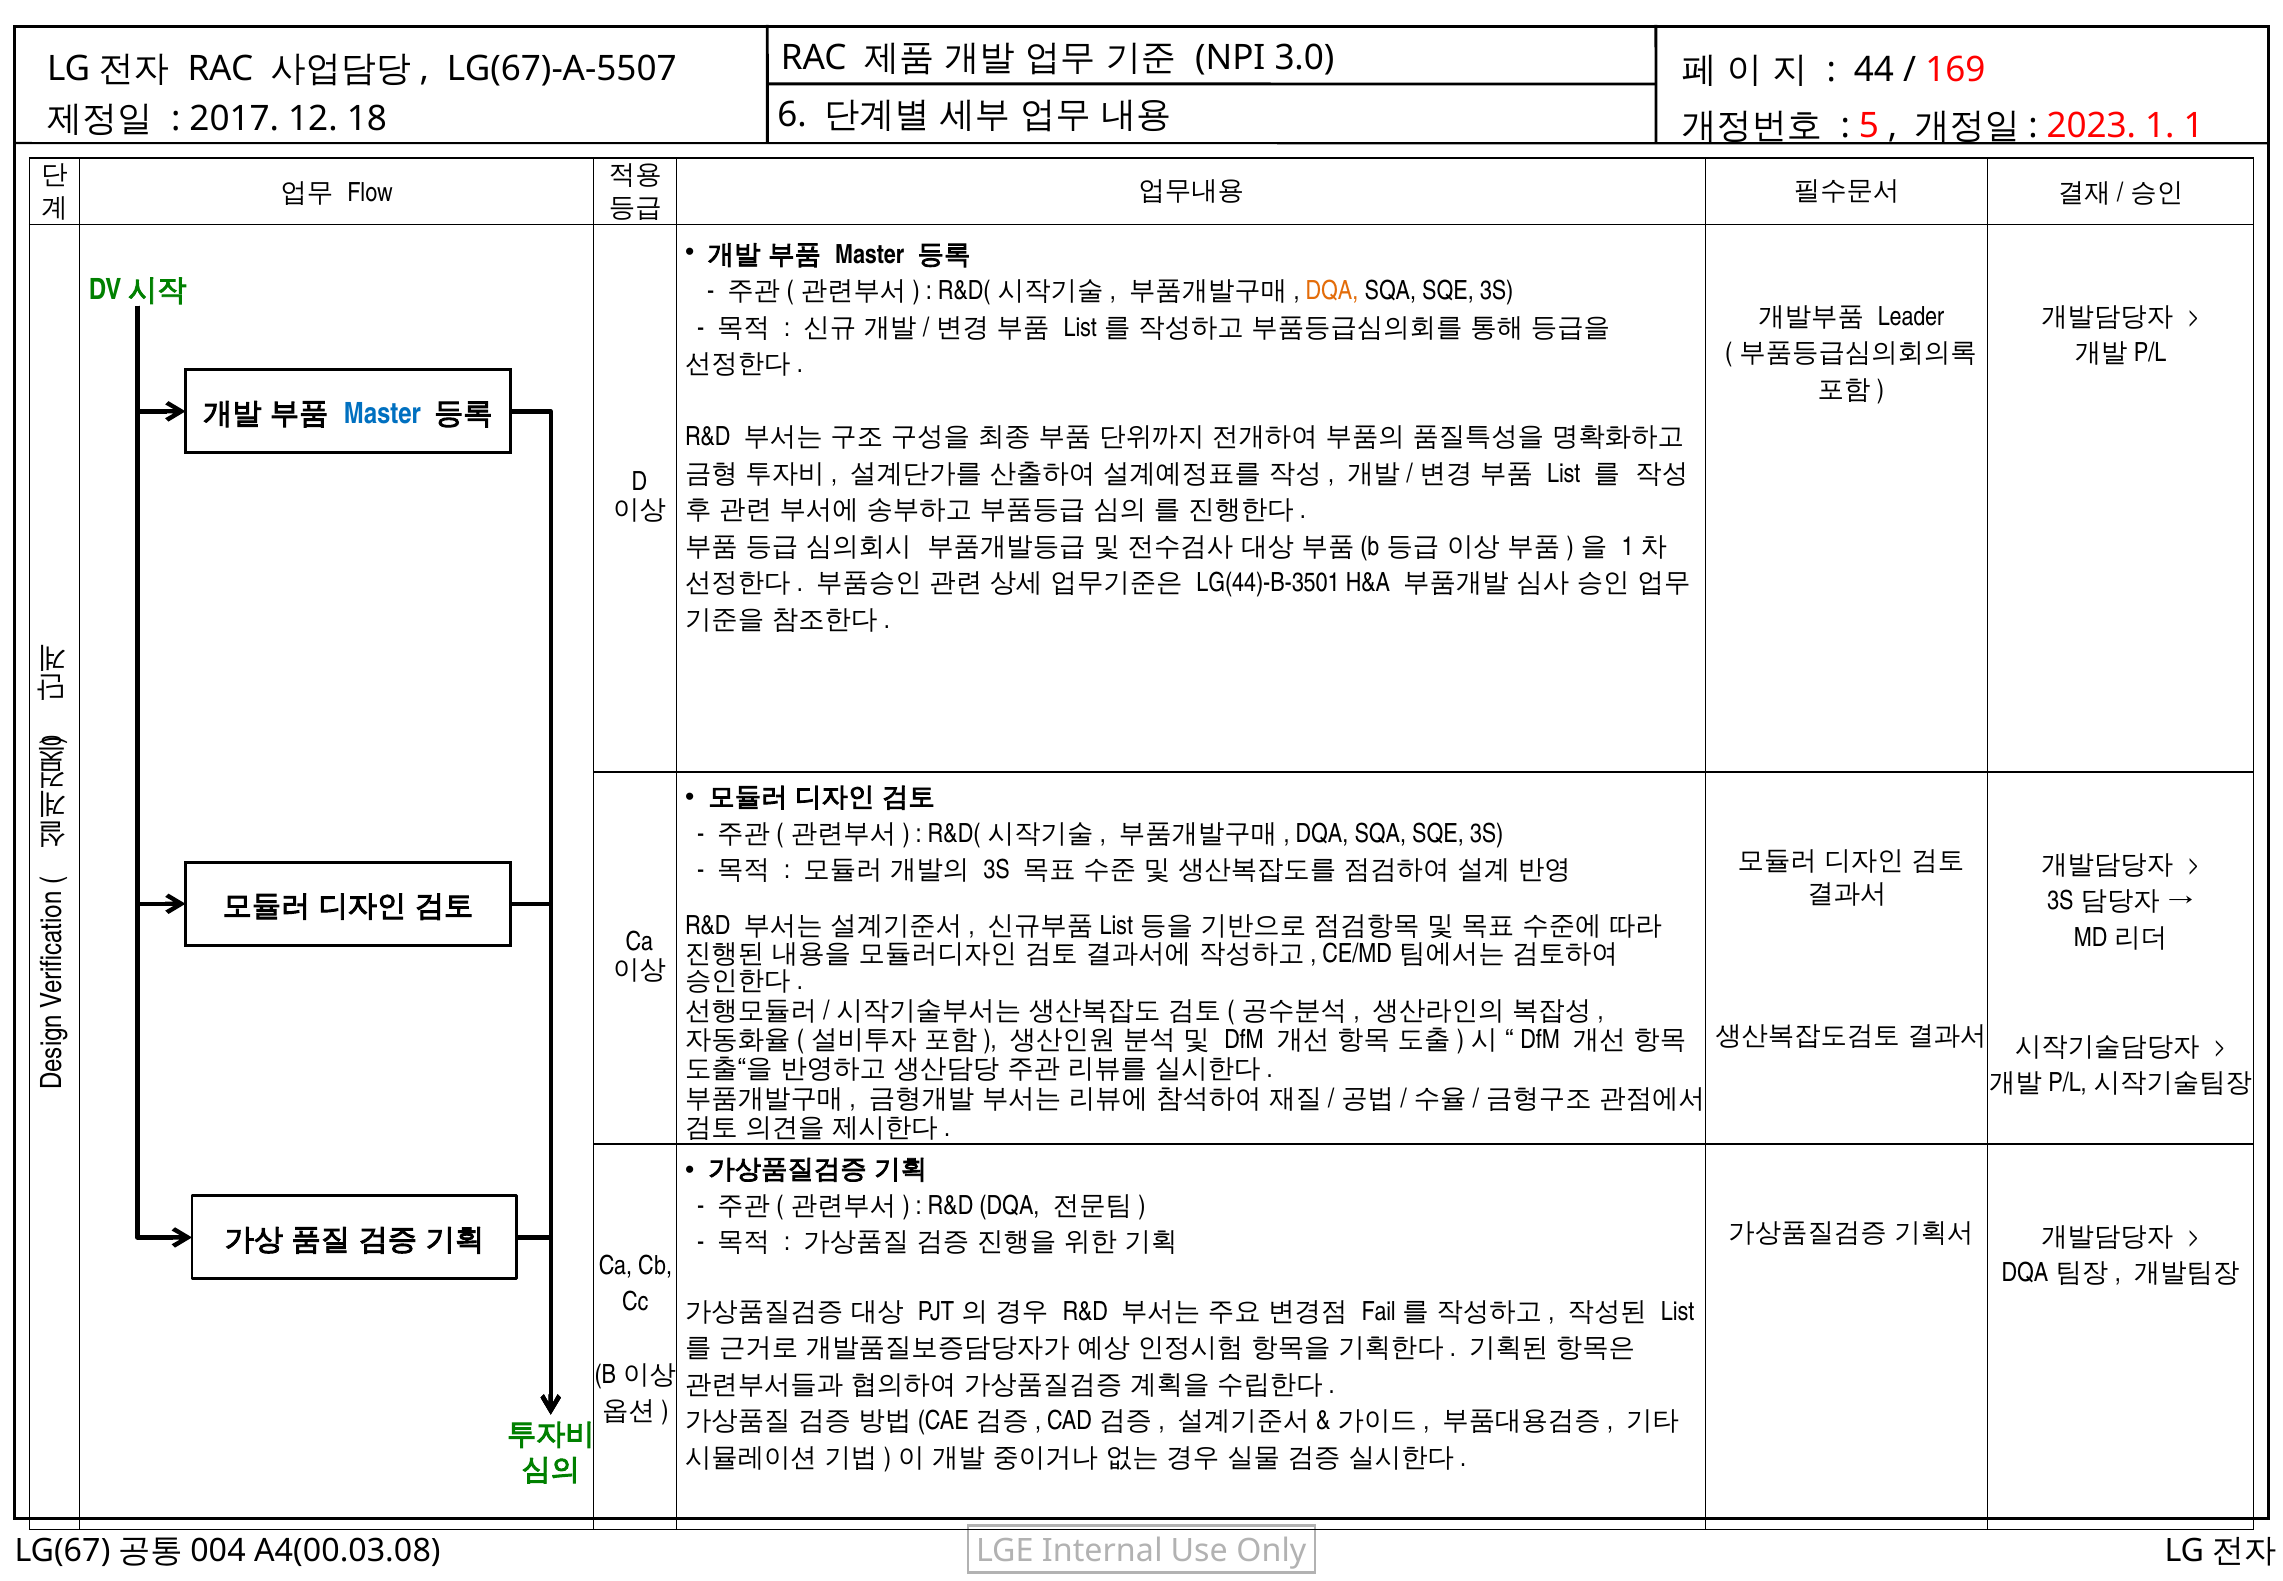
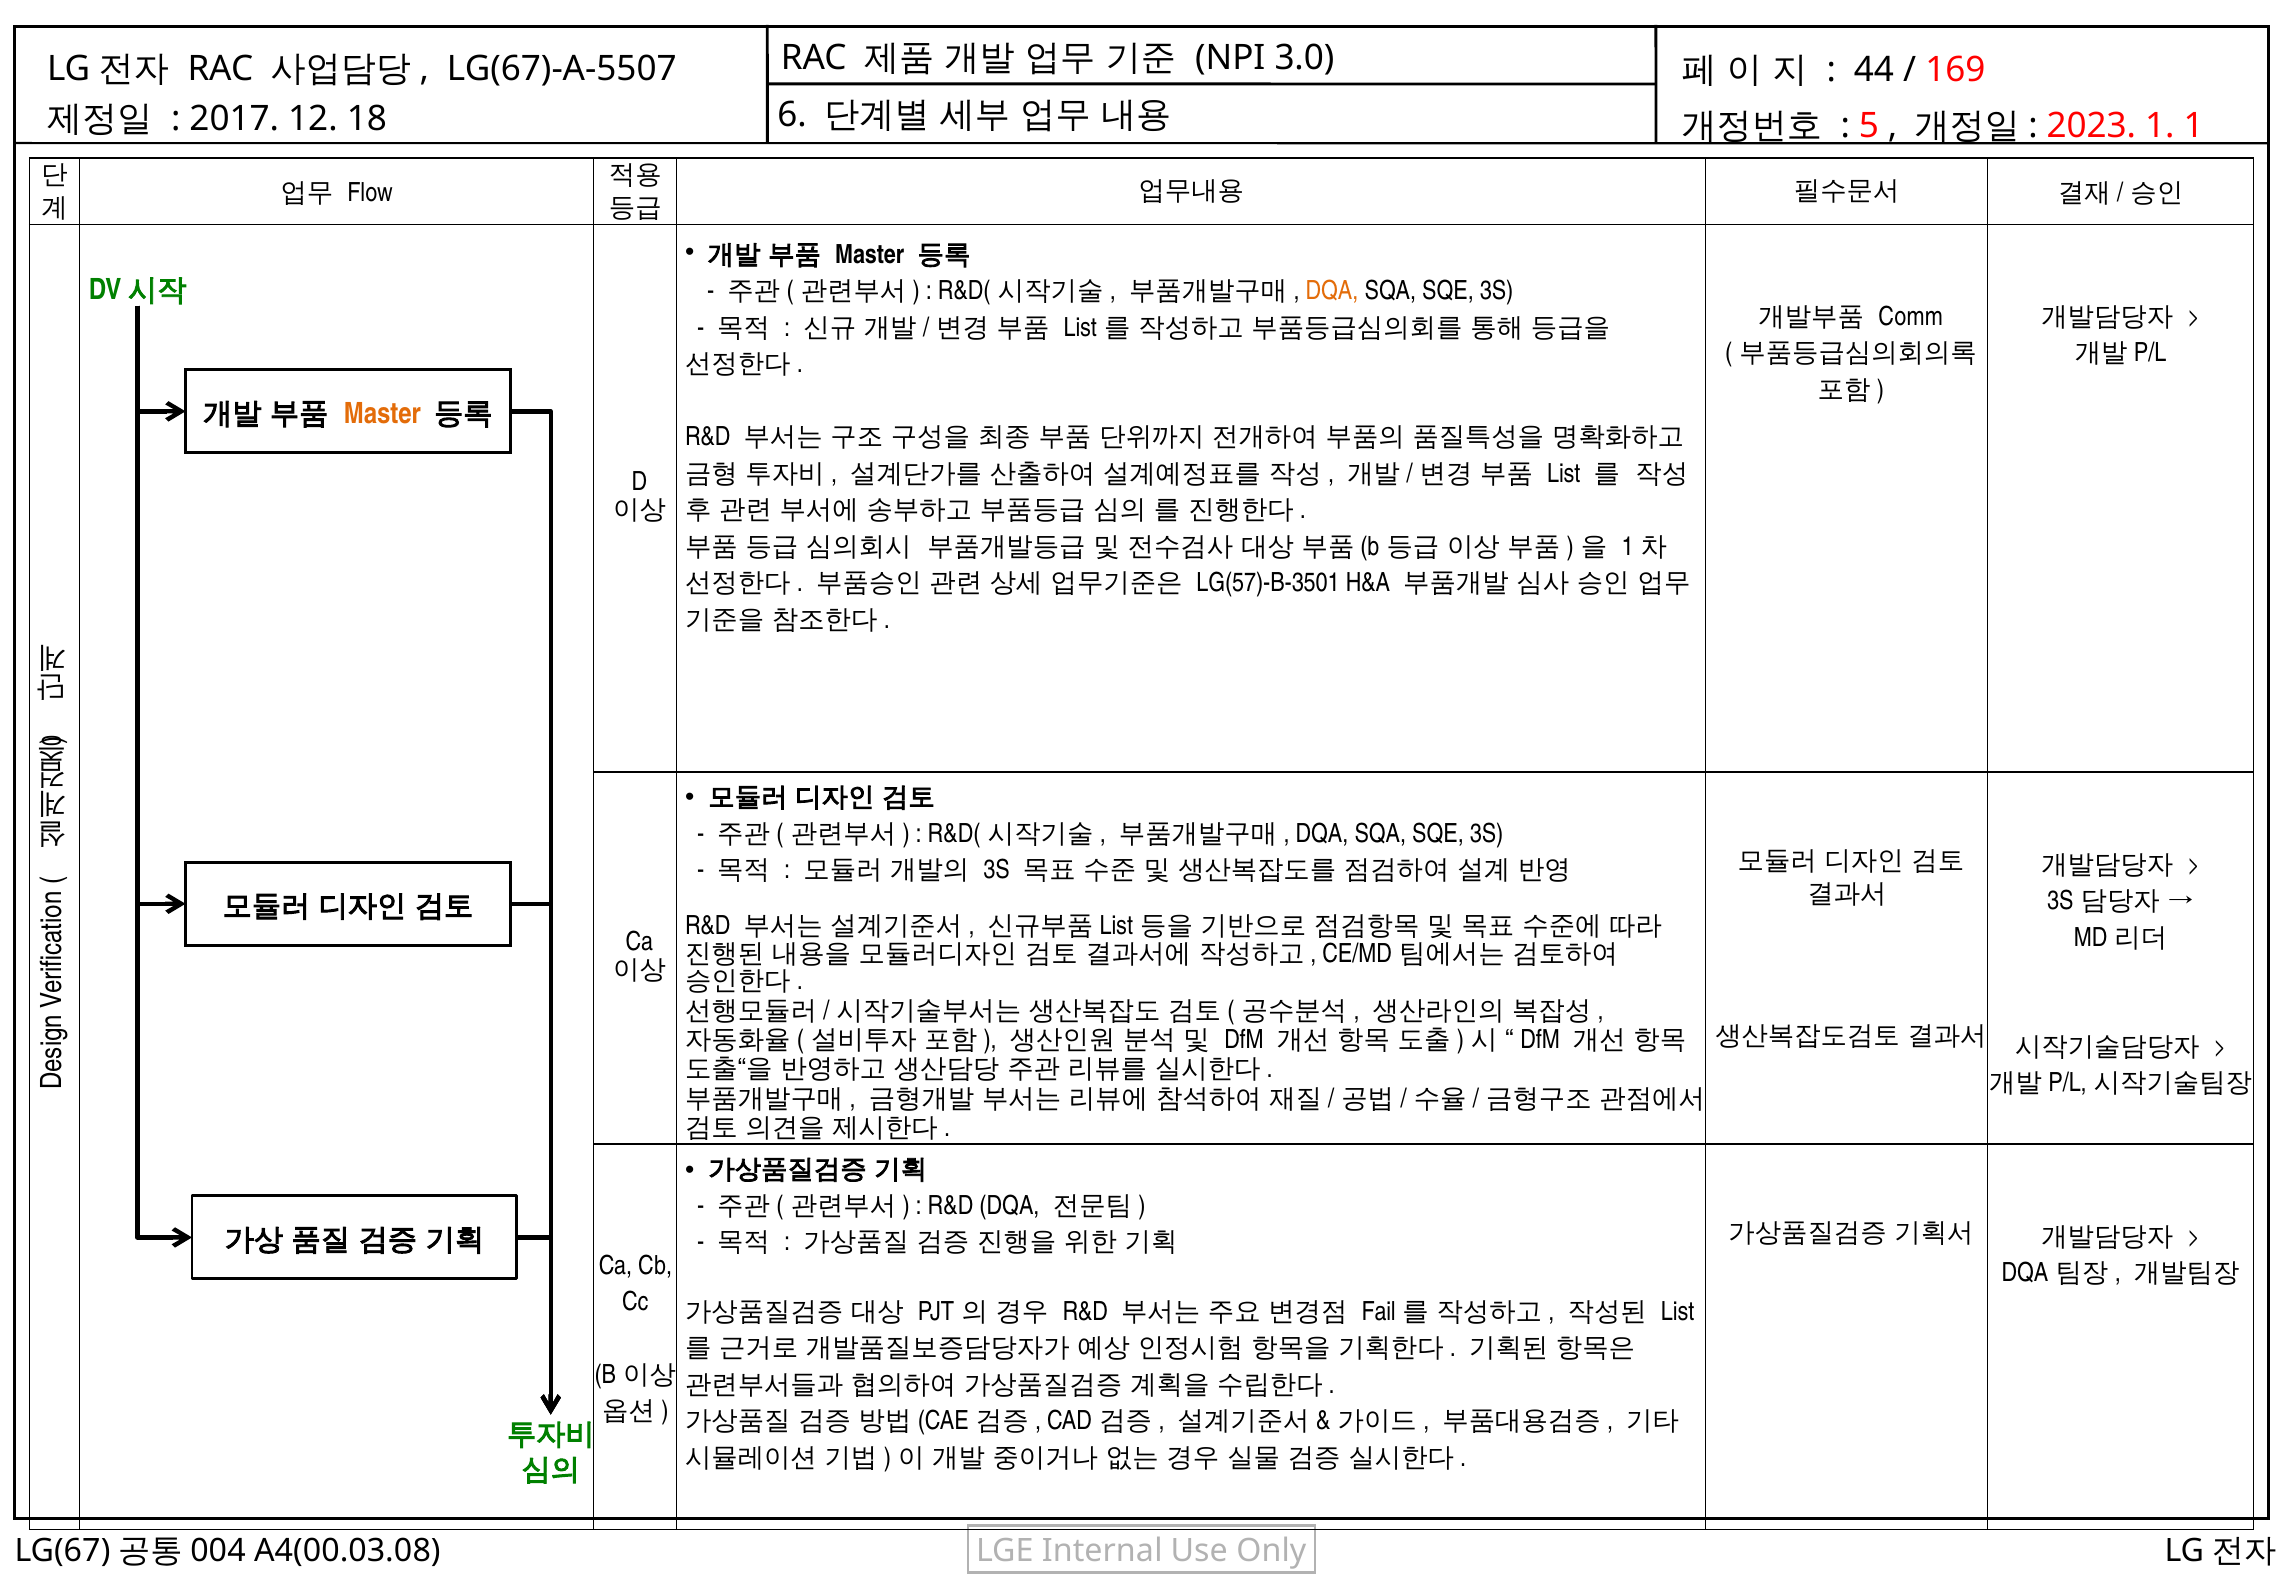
Leader: Leader -> Comm (1911, 317)
Master colour: blue -> orange (382, 413)
LG(44)-B-3501: LG(44)-B-3501 -> LG(57)-B-3501 (1268, 583)
